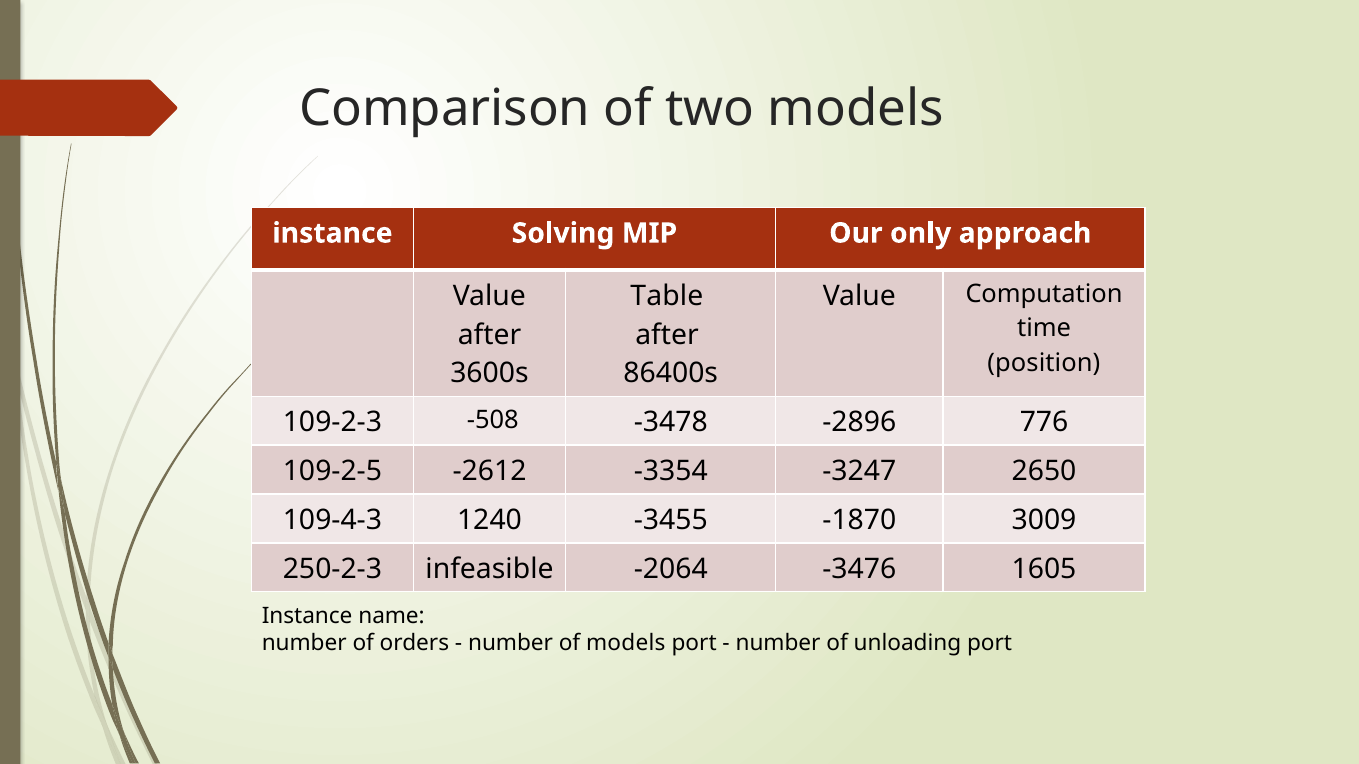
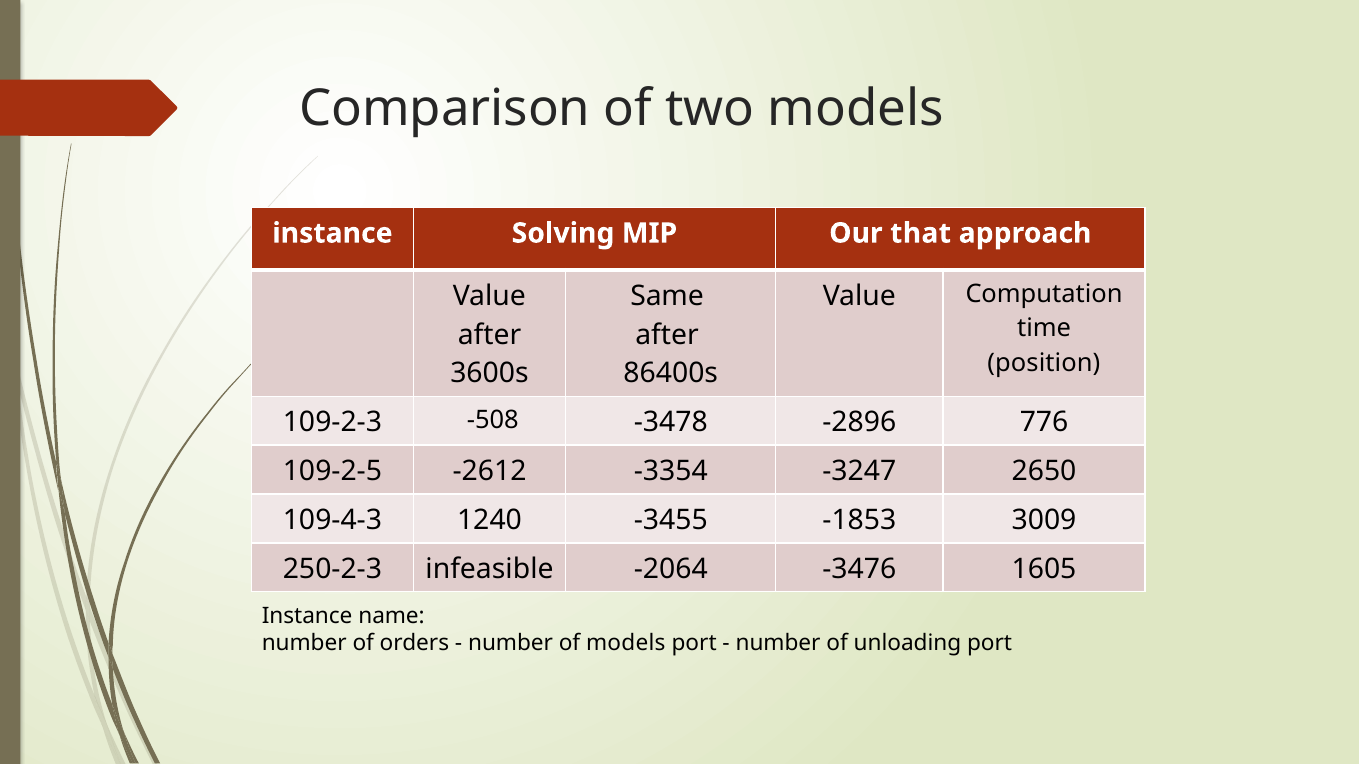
only: only -> that (921, 233)
Table: Table -> Same (667, 296)
-1870: -1870 -> -1853 (859, 520)
